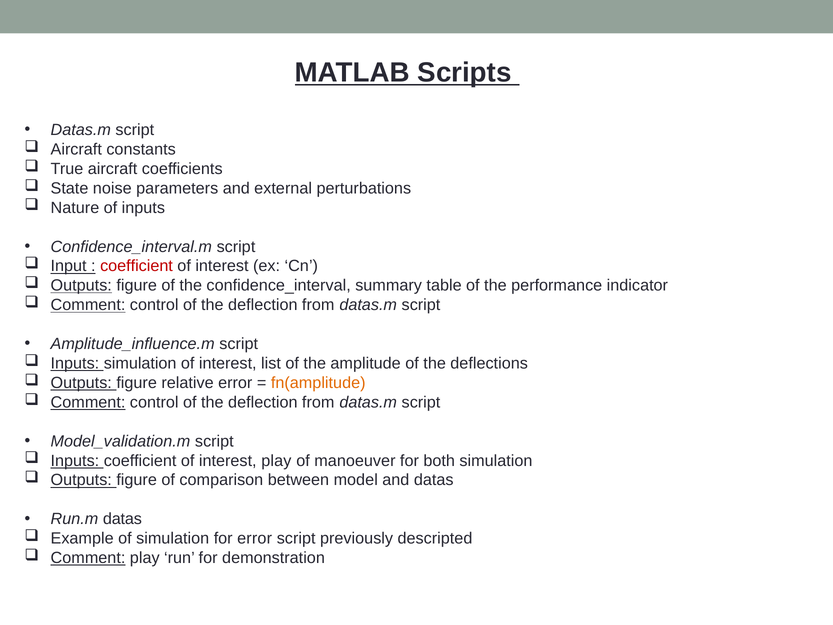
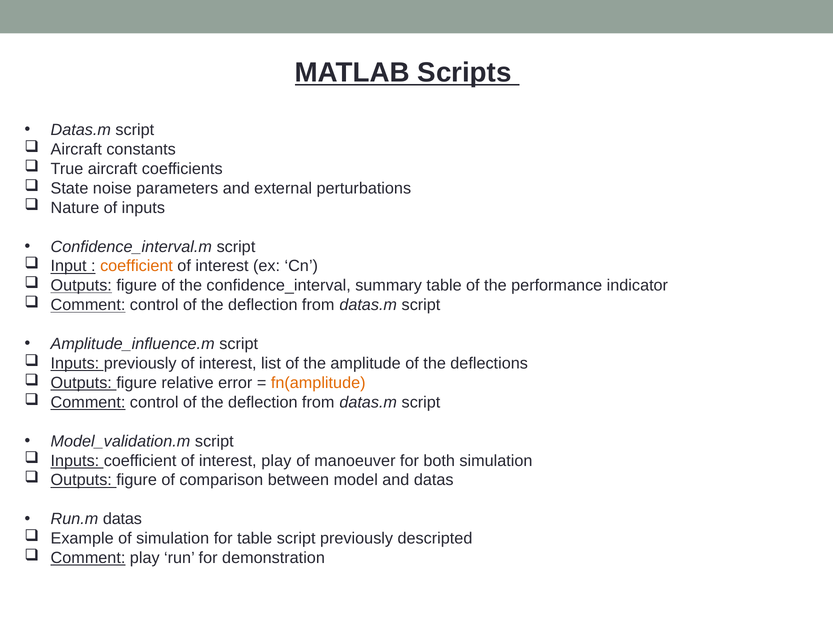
coefficient colour: red -> orange (137, 266)
Inputs simulation: simulation -> previously (140, 363)
for error: error -> table (255, 538)
